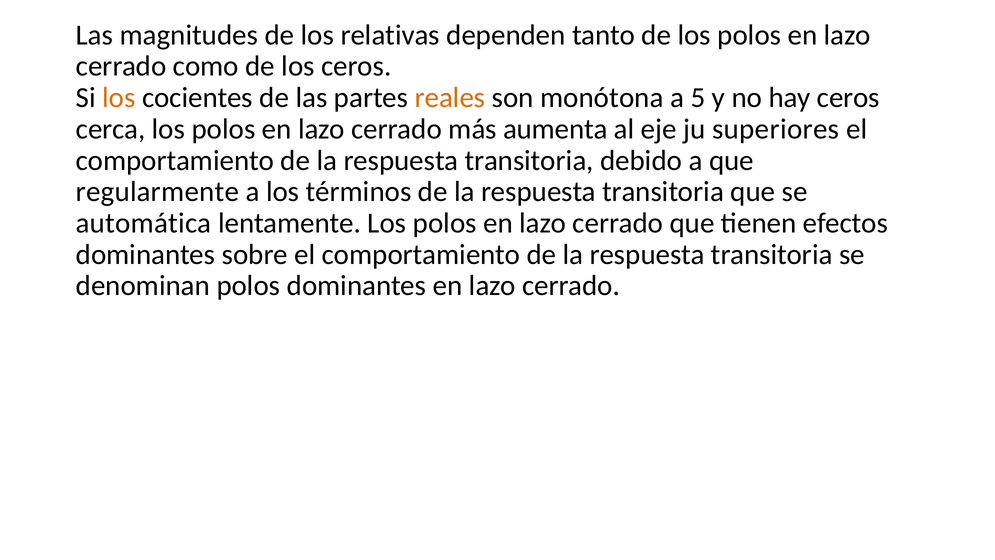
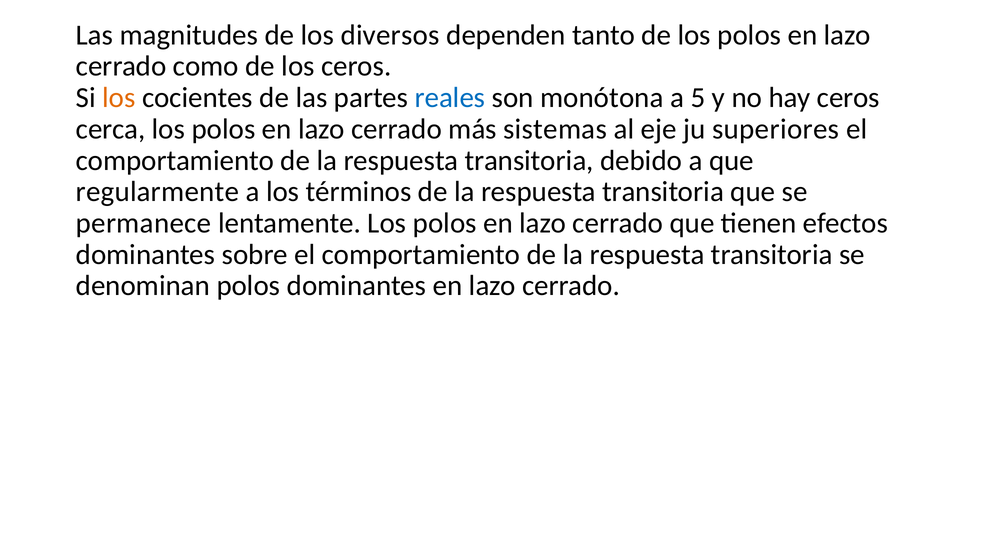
relativas: relativas -> diversos (390, 35)
reales colour: orange -> blue (450, 98)
aumenta: aumenta -> sistemas (555, 129)
automática: automática -> permanece (144, 223)
